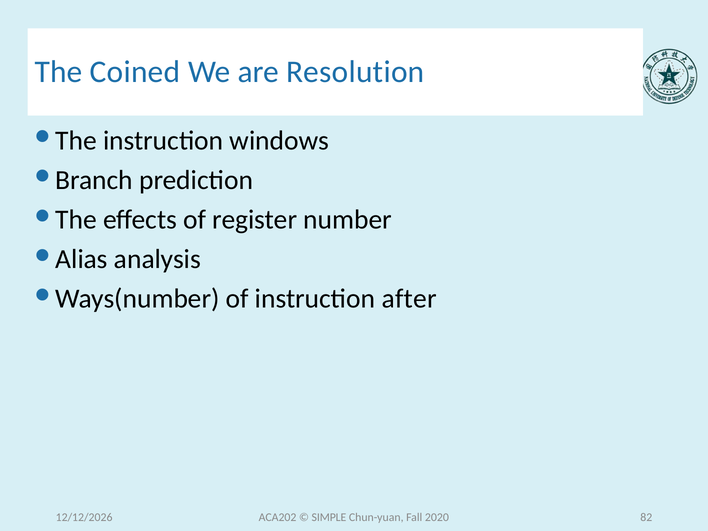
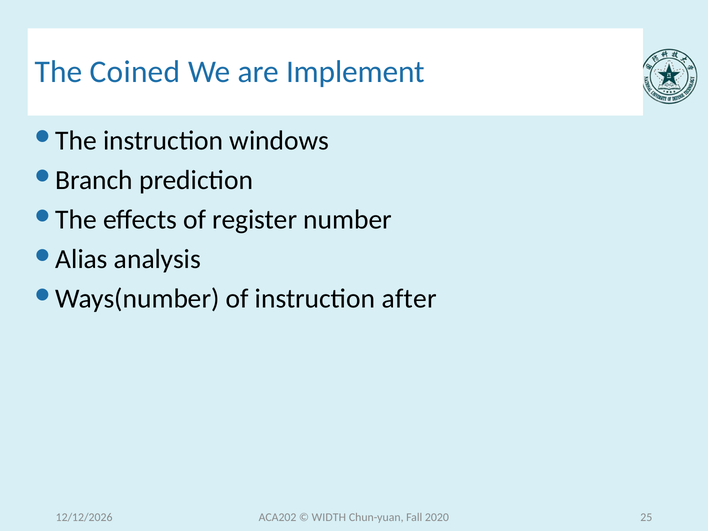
Resolution: Resolution -> Implement (356, 72)
SIMPLE: SIMPLE -> WIDTH (329, 517)
82: 82 -> 25 (646, 517)
